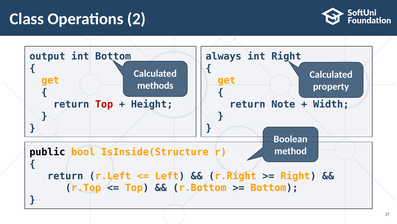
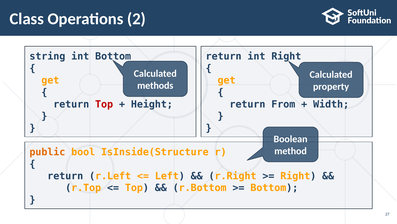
output: output -> string (47, 56)
always: always -> return (224, 56)
Note: Note -> From (283, 104)
public colour: black -> orange (47, 152)
